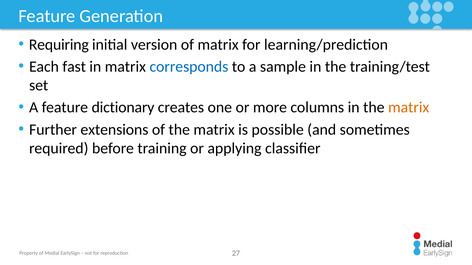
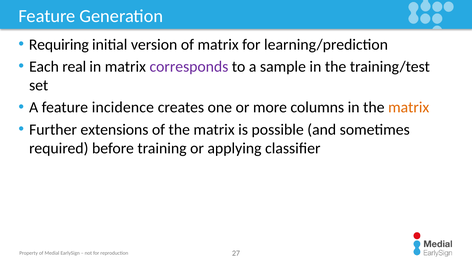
fast: fast -> real (74, 67)
corresponds colour: blue -> purple (189, 67)
dictionary: dictionary -> incidence (123, 108)
